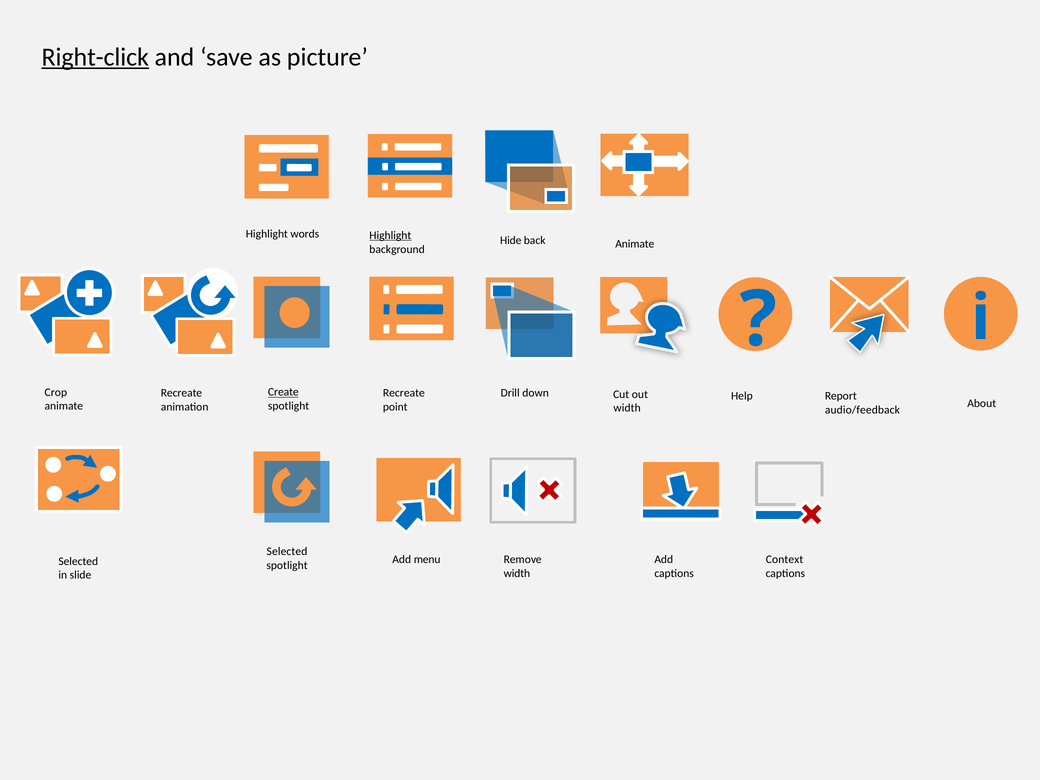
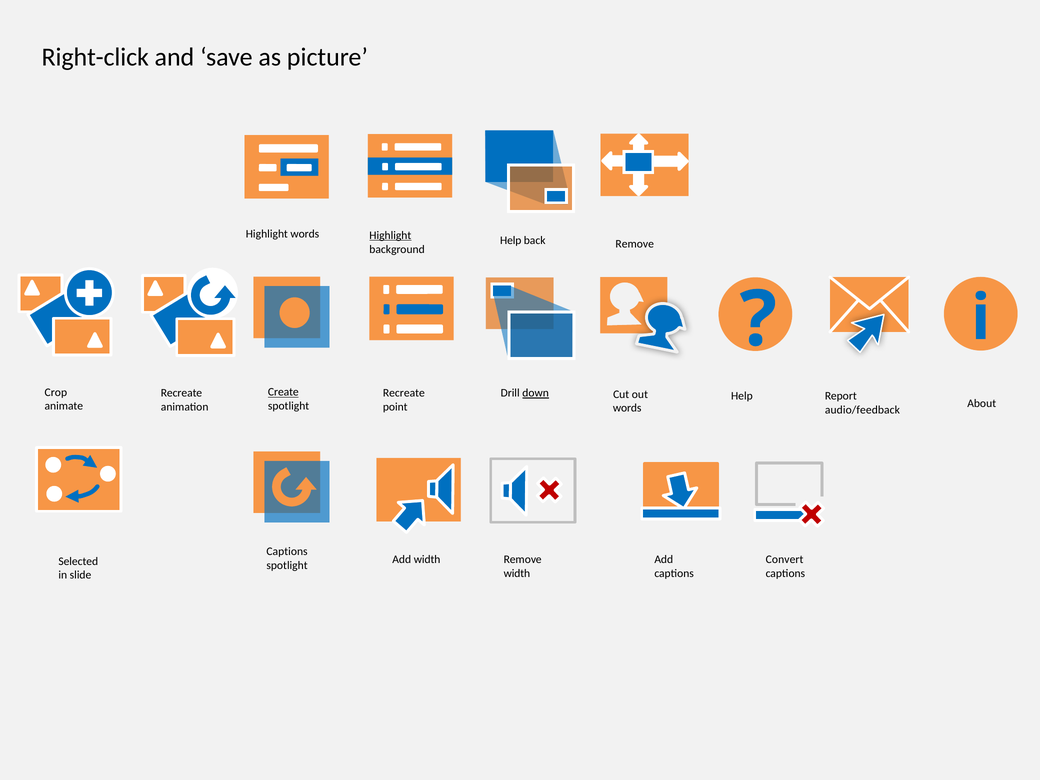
Right-click underline: present -> none (95, 57)
Hide: Hide -> Help (511, 241)
back Animate: Animate -> Remove (635, 244)
down underline: none -> present (536, 393)
width: width -> words (627, 408)
Selected: Selected -> Captions (287, 551)
Add menu: menu -> width (427, 559)
Context: Context -> Convert (785, 559)
